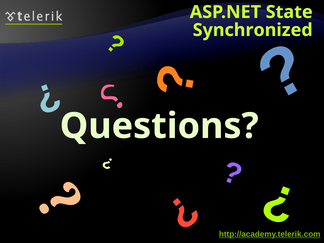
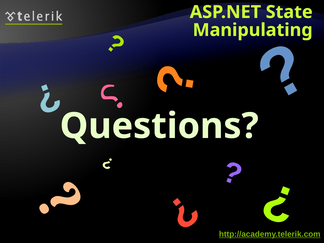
Synchronized: Synchronized -> Manipulating (253, 30)
